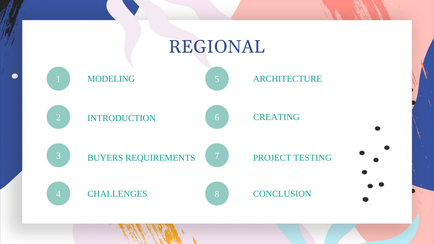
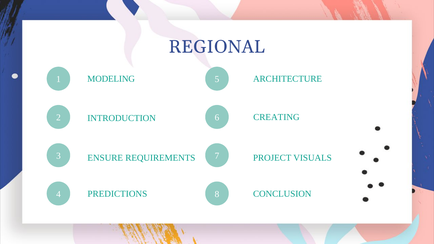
BUYERS: BUYERS -> ENSURE (105, 158)
TESTING: TESTING -> VISUALS (313, 158)
CHALLENGES: CHALLENGES -> PREDICTIONS (117, 194)
